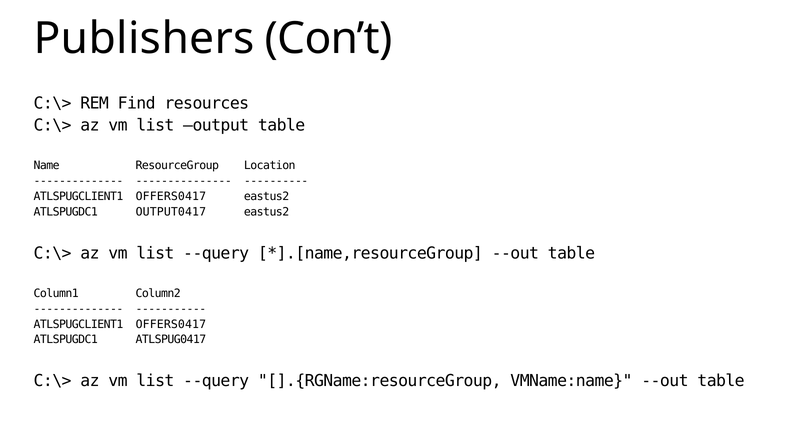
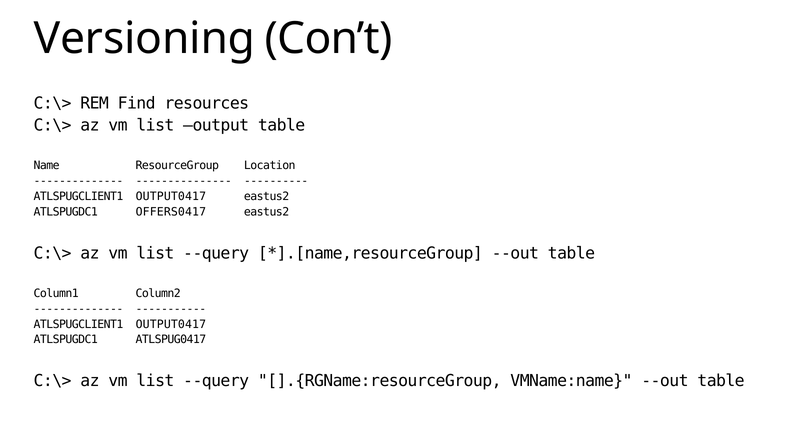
Publishers: Publishers -> Versioning (144, 39)
OFFERS0417: OFFERS0417 -> OUTPUT0417 (171, 197)
OUTPUT0417: OUTPUT0417 -> OFFERS0417 (171, 212)
OFFERS0417: OFFERS0417 -> OUTPUT0417 (171, 325)
